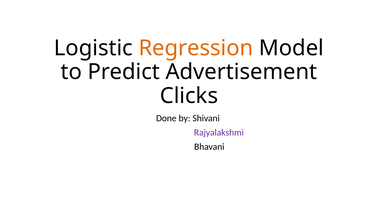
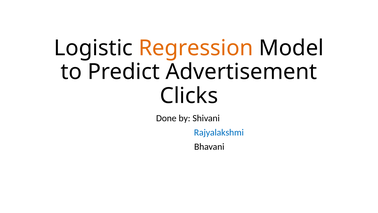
Rajyalakshmi colour: purple -> blue (219, 132)
